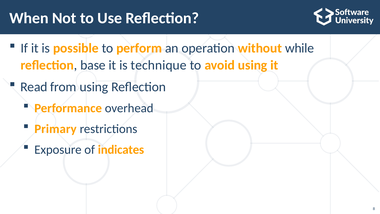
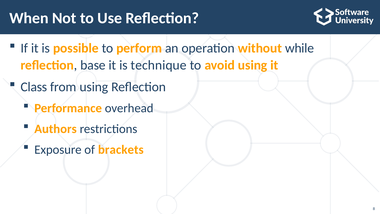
Read: Read -> Class (34, 87)
Primary: Primary -> Authors (56, 129)
indicates: indicates -> brackets (121, 149)
